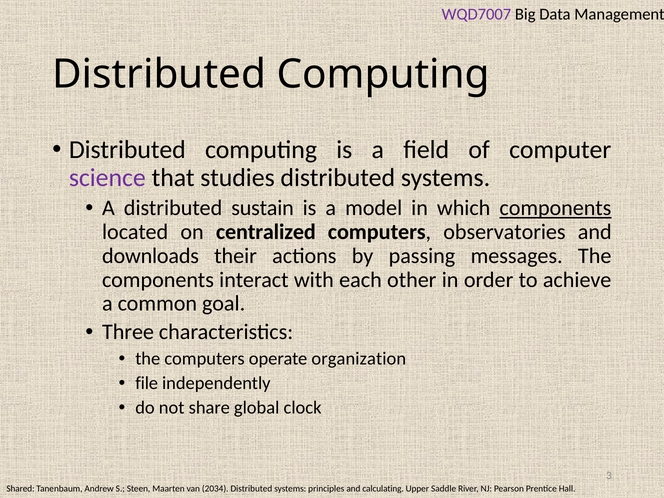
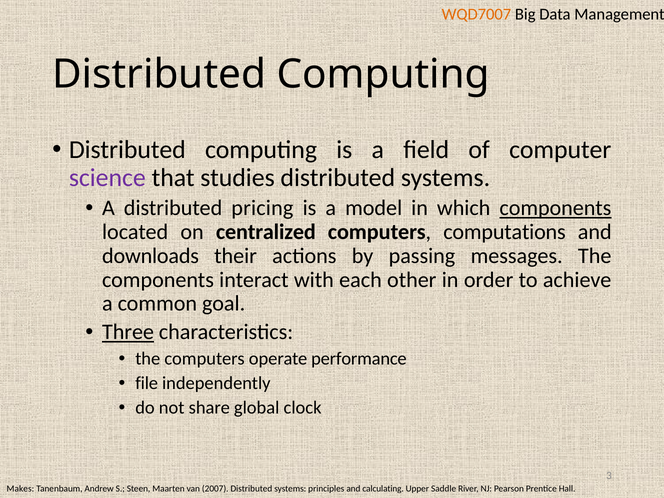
WQD7007 colour: purple -> orange (476, 14)
sustain: sustain -> pricing (262, 208)
observatories: observatories -> computations (505, 232)
Three underline: none -> present (128, 332)
organization: organization -> performance (359, 359)
Shared: Shared -> Makes (20, 489)
2034: 2034 -> 2007 (215, 489)
